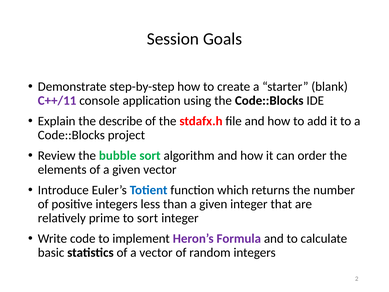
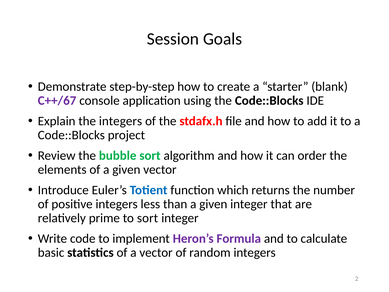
C++/11: C++/11 -> C++/67 (57, 101)
the describe: describe -> integers (121, 121)
